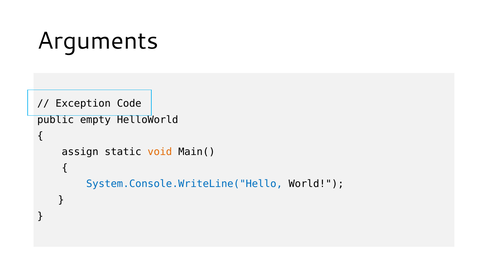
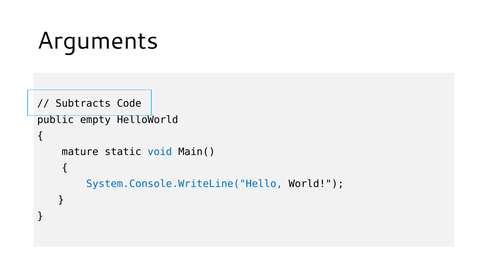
Exception: Exception -> Subtracts (83, 104)
assign: assign -> mature (80, 152)
void colour: orange -> blue (160, 152)
